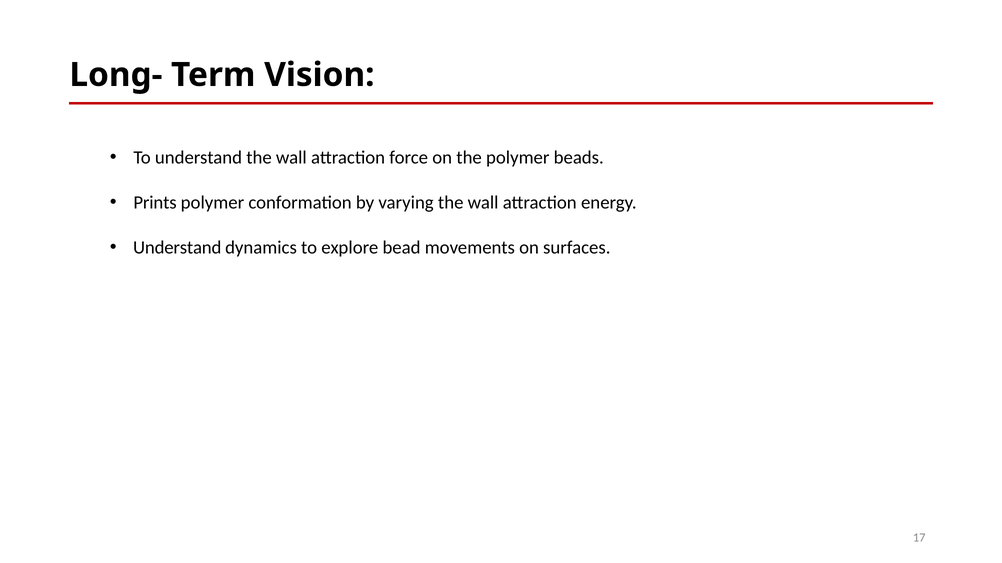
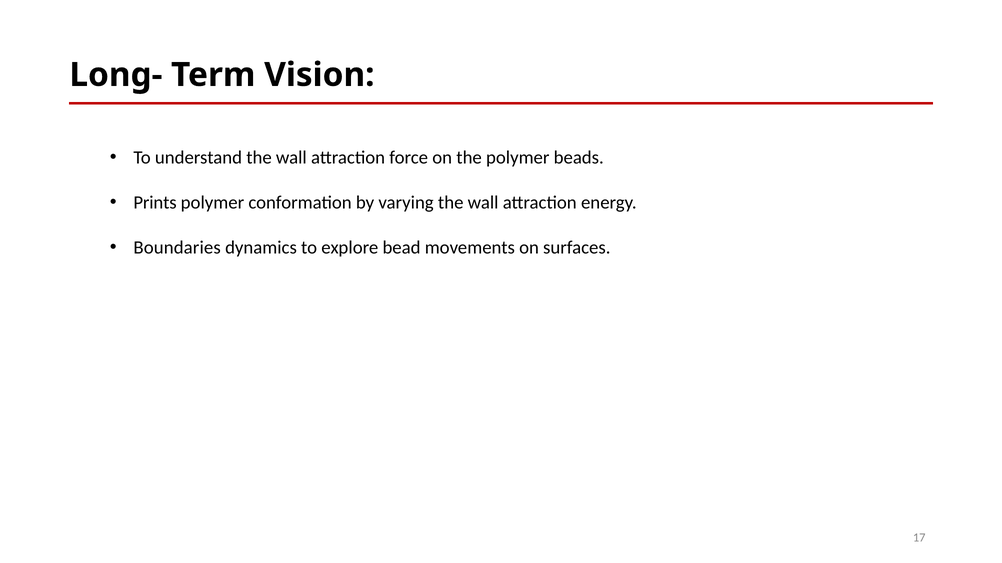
Understand: Understand -> Boundaries (177, 248)
